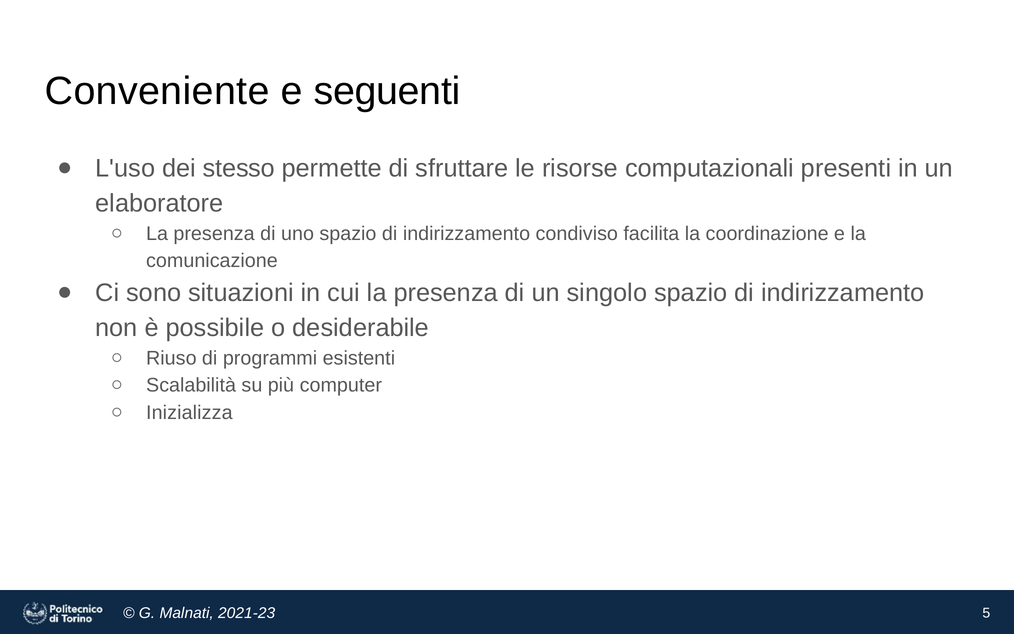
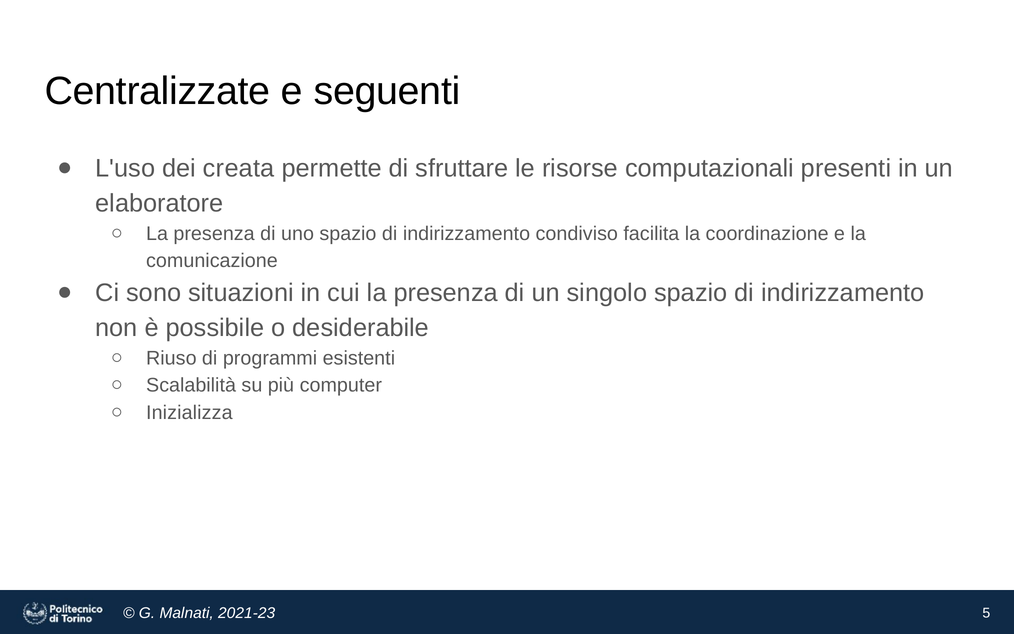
Conveniente: Conveniente -> Centralizzate (158, 91)
stesso: stesso -> creata (239, 168)
